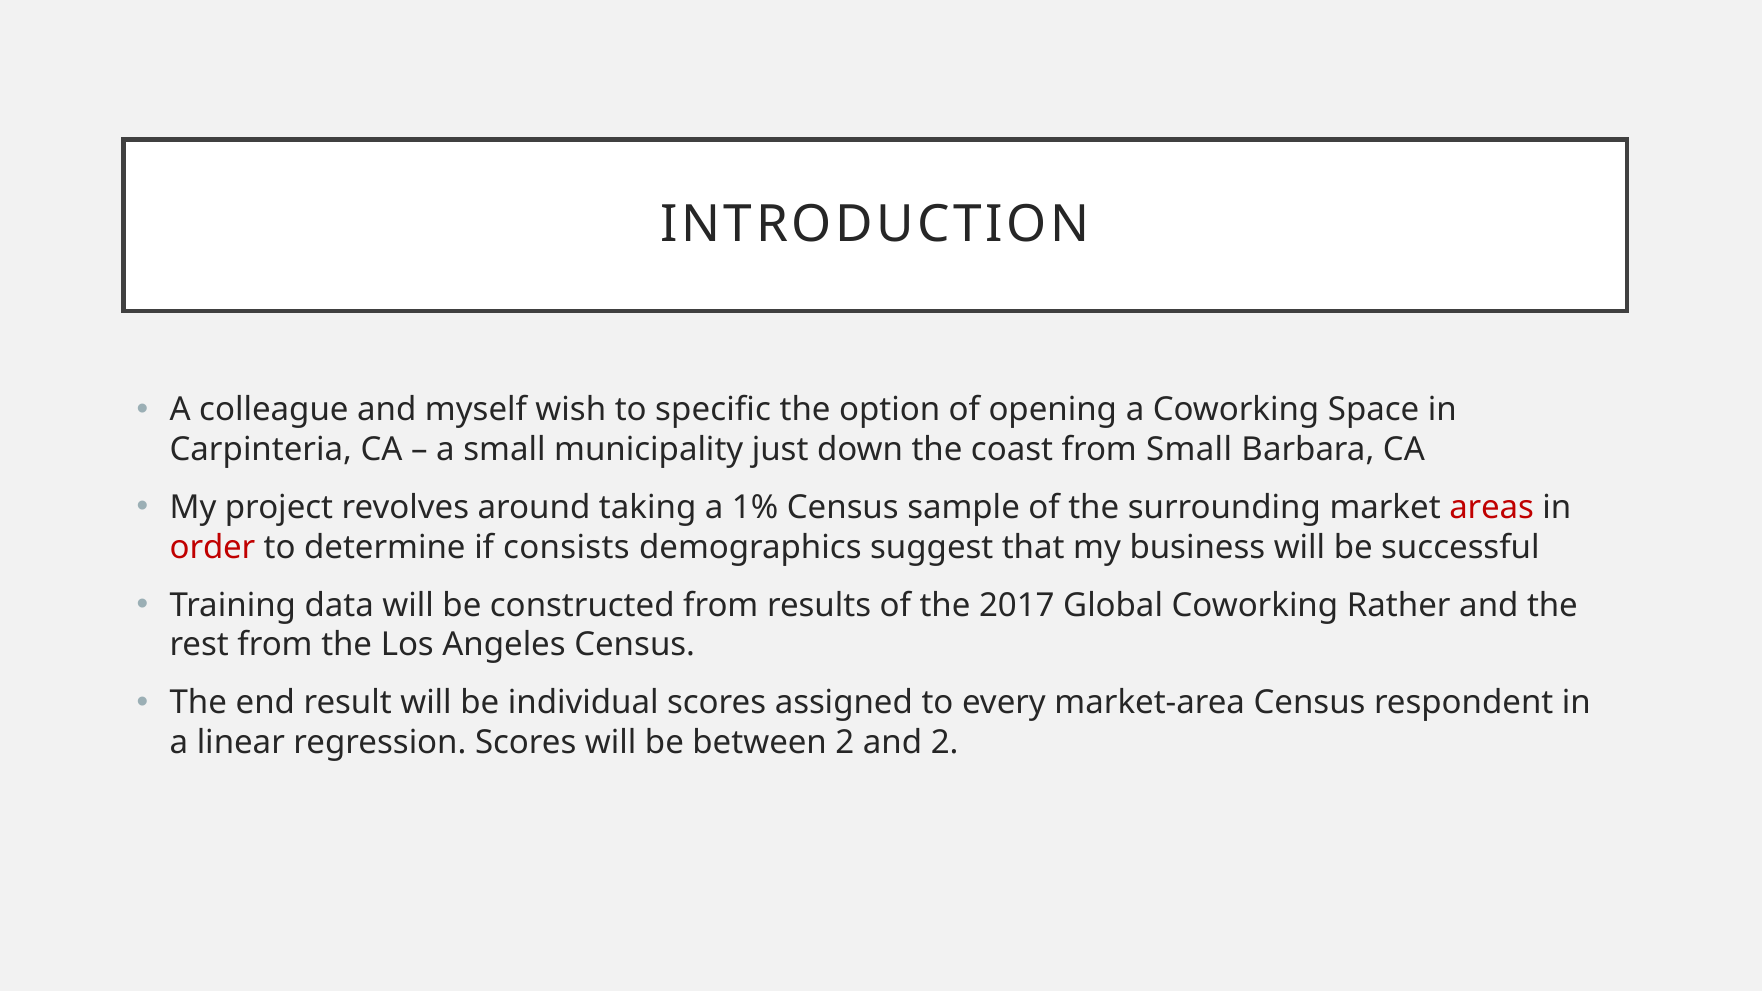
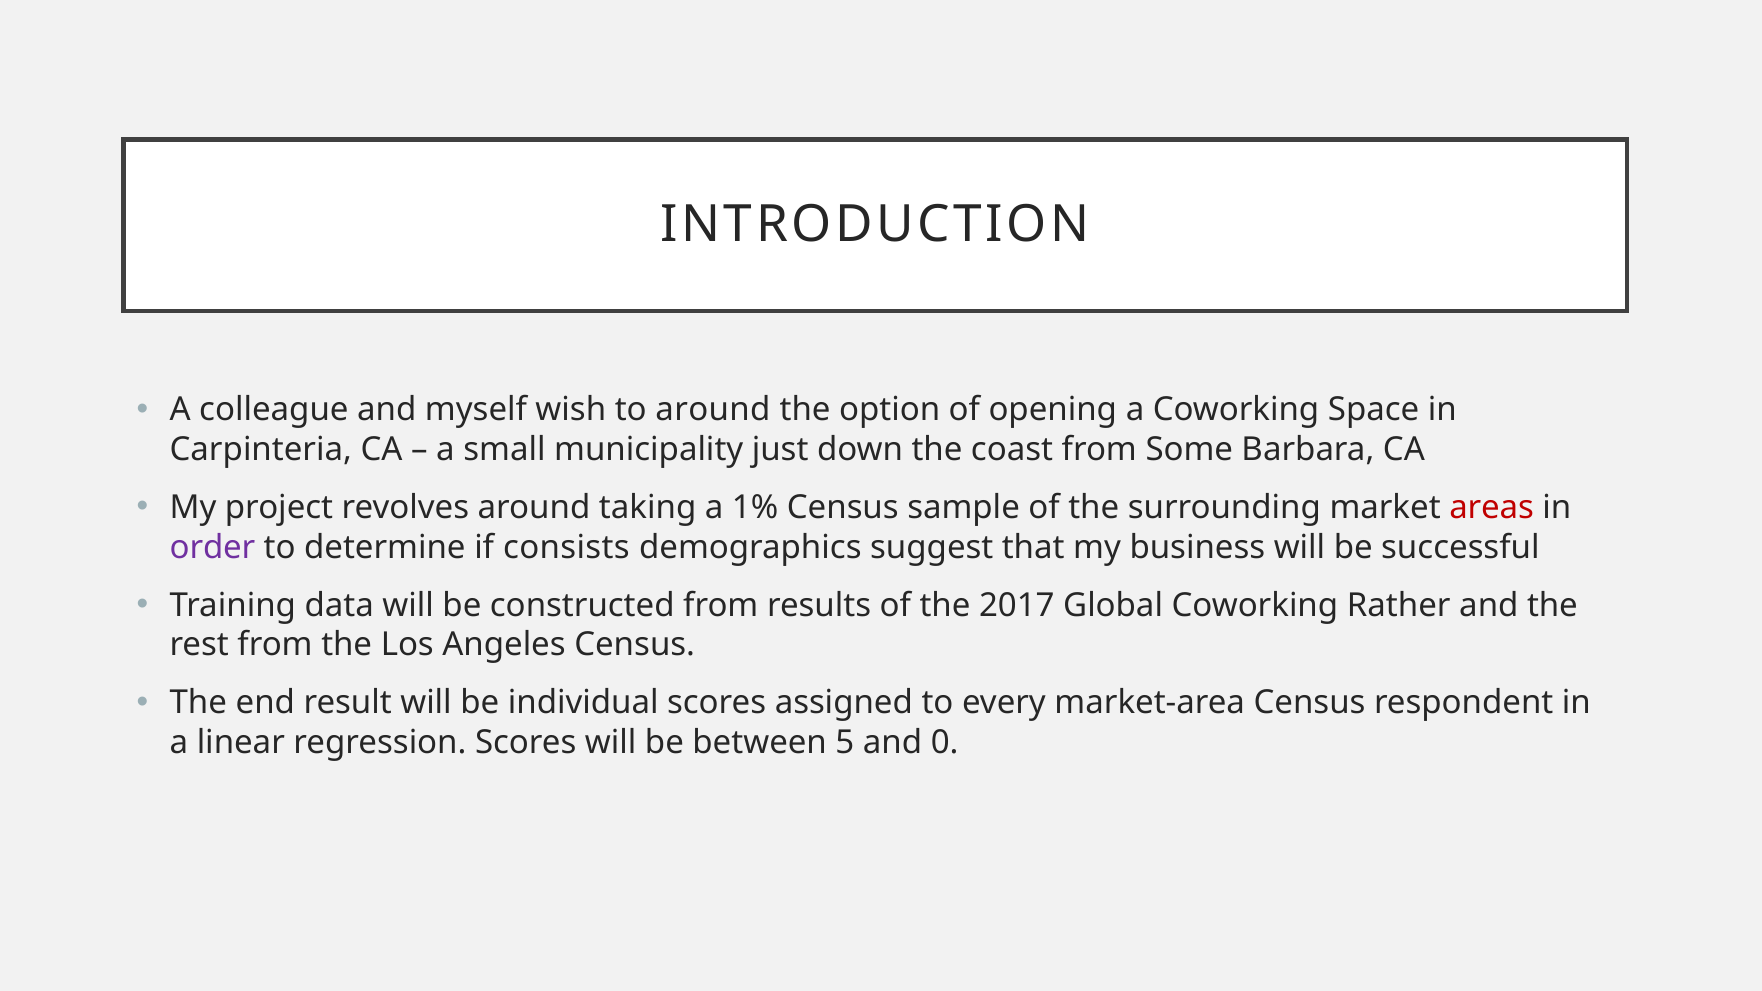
to specific: specific -> around (713, 410)
from Small: Small -> Some (1189, 450)
order colour: red -> purple (213, 547)
between 2: 2 -> 5 (845, 743)
and 2: 2 -> 0 (945, 743)
